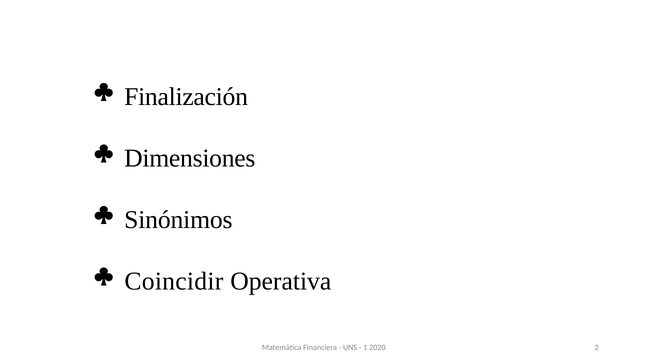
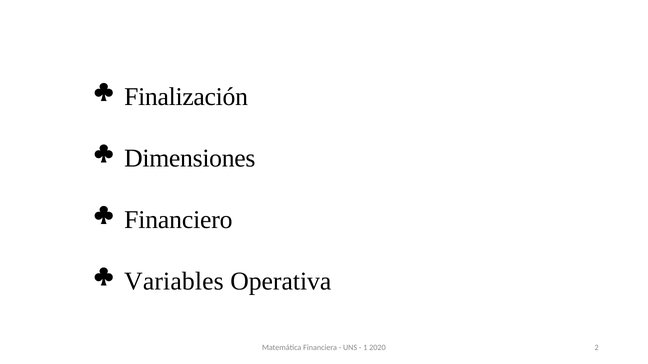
Sinónimos: Sinónimos -> Financiero (178, 220)
Coincidir: Coincidir -> Variables (174, 282)
